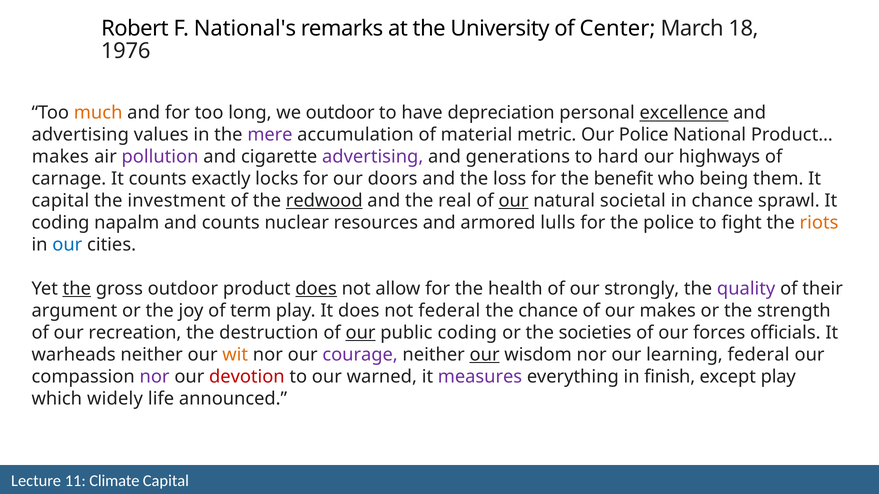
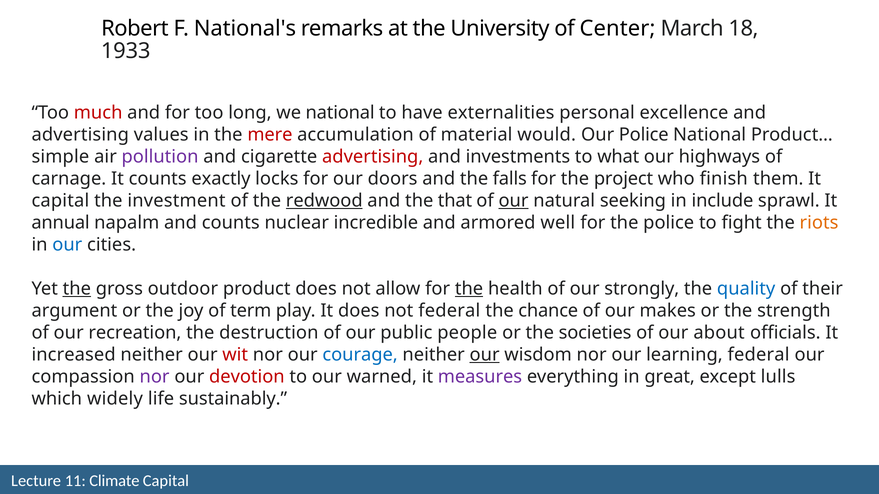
1976: 1976 -> 1933 (126, 51)
much colour: orange -> red (98, 113)
we outdoor: outdoor -> national (340, 113)
depreciation: depreciation -> externalities (501, 113)
excellence underline: present -> none (684, 113)
mere colour: purple -> red (270, 135)
metric: metric -> would (547, 135)
makes: makes -> simple (60, 157)
advertising colour: purple -> red (373, 157)
generations: generations -> investments (518, 157)
hard: hard -> what (618, 157)
loss: loss -> falls (510, 179)
benefit: benefit -> project (624, 179)
being: being -> finish (724, 179)
real: real -> that (455, 201)
societal: societal -> seeking (633, 201)
in chance: chance -> include (722, 201)
coding: coding -> annual (61, 223)
resources: resources -> incredible (376, 223)
lulls: lulls -> well (558, 223)
does underline: present -> none (316, 289)
the underline: none -> present (469, 289)
quality colour: purple -> blue (746, 289)
our underline: present -> none (361, 333)
public coding: coding -> people (467, 333)
forces: forces -> about (719, 333)
warheads: warheads -> increased (74, 355)
wit colour: orange -> red (235, 355)
courage colour: purple -> blue (360, 355)
finish: finish -> great (670, 377)
except play: play -> lulls (778, 377)
announced: announced -> sustainably (233, 399)
